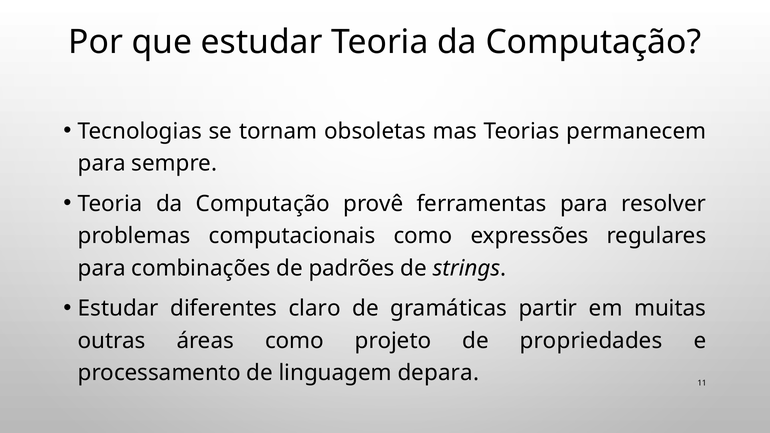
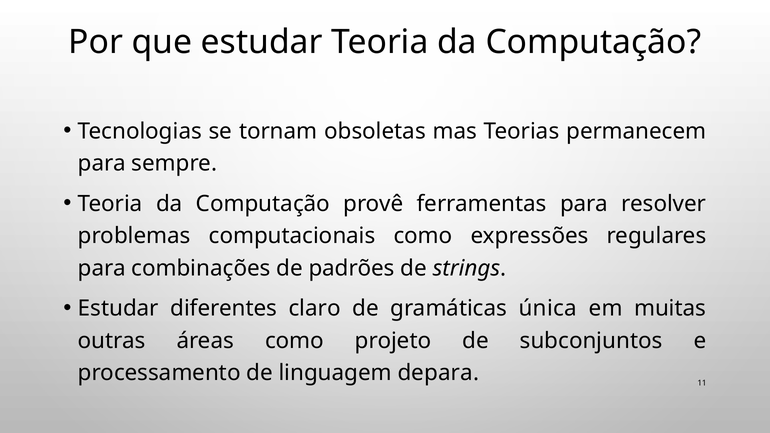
partir: partir -> única (548, 309)
propriedades: propriedades -> subconjuntos (591, 341)
